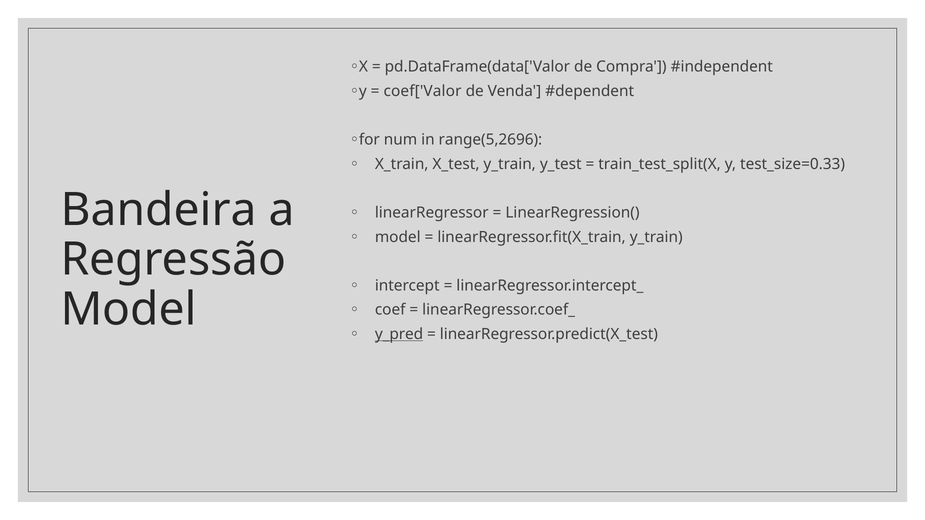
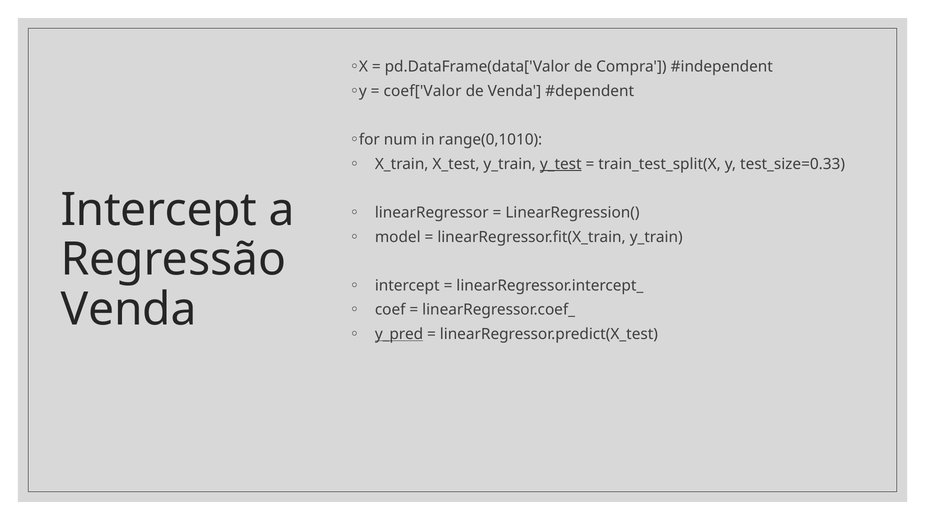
range(5,2696: range(5,2696 -> range(0,1010 (490, 140)
y_test underline: none -> present (561, 164)
Bandeira: Bandeira -> Intercept (159, 210)
Model: Model -> Venda (129, 310)
